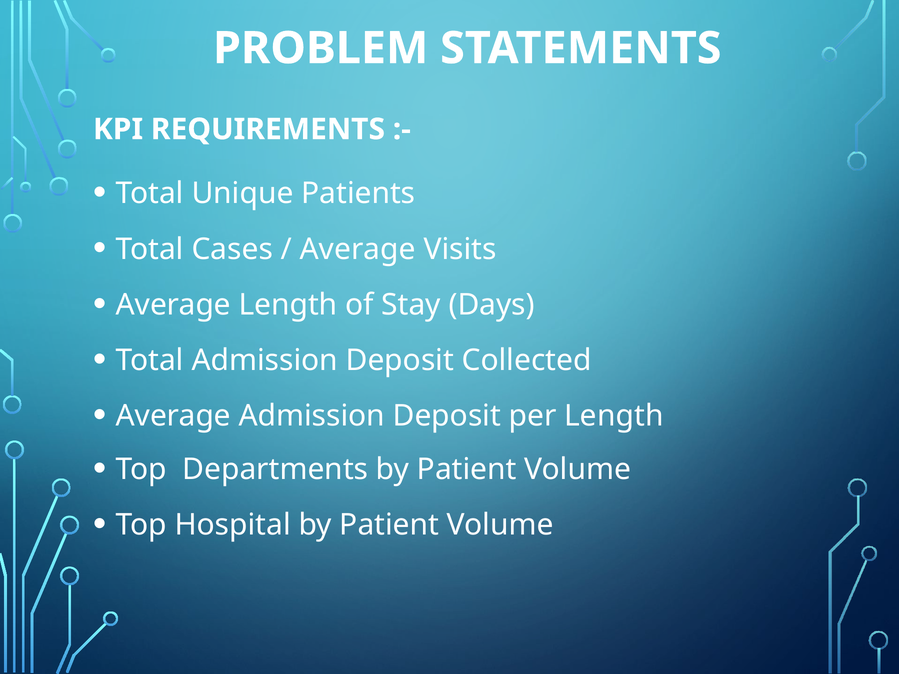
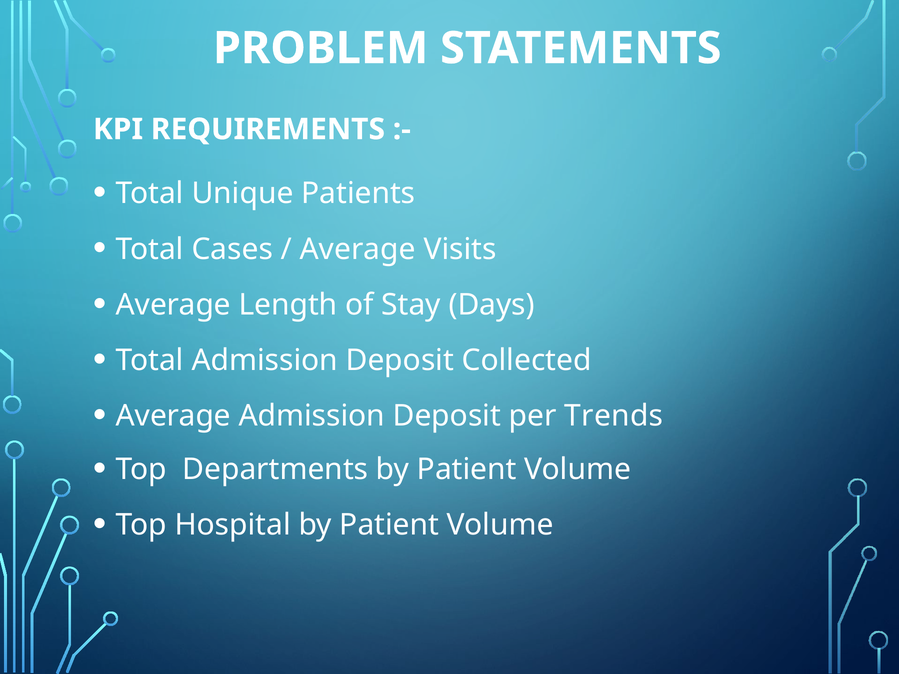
per Length: Length -> Trends (614, 416)
